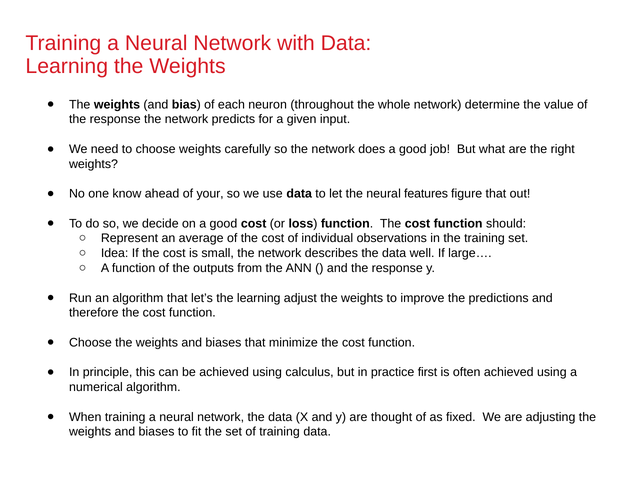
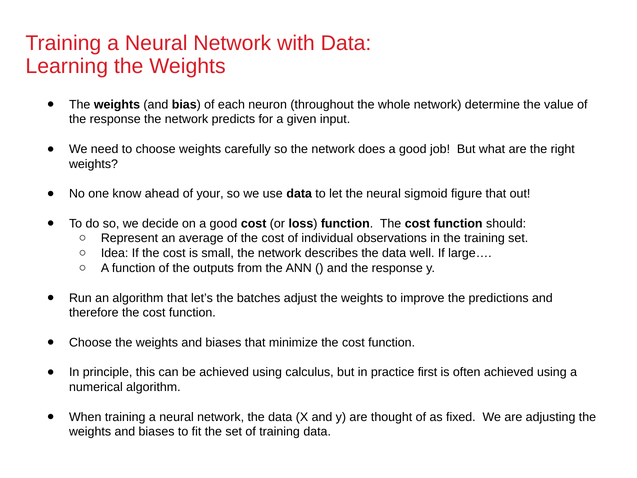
features: features -> sigmoid (426, 194)
the learning: learning -> batches (259, 298)
